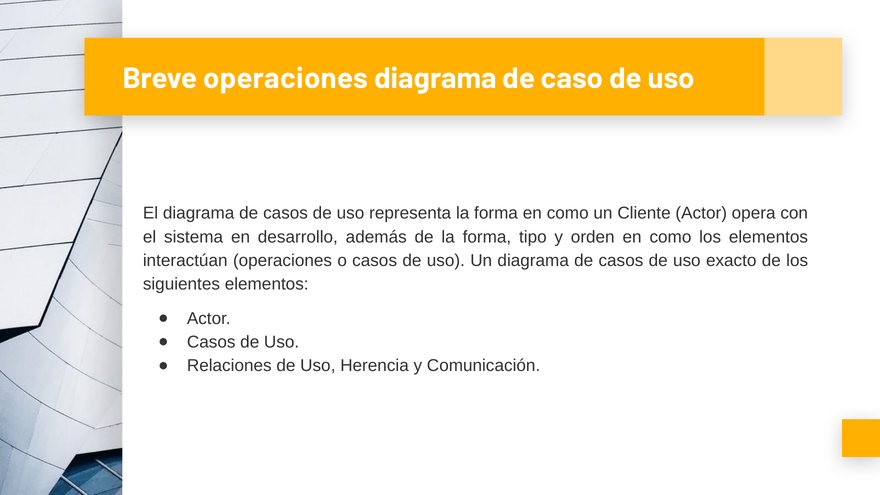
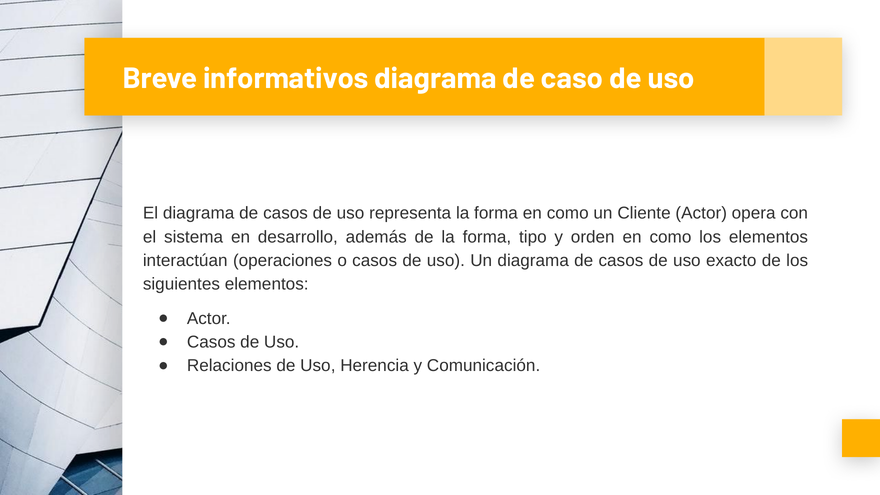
Breve operaciones: operaciones -> informativos (286, 79)
